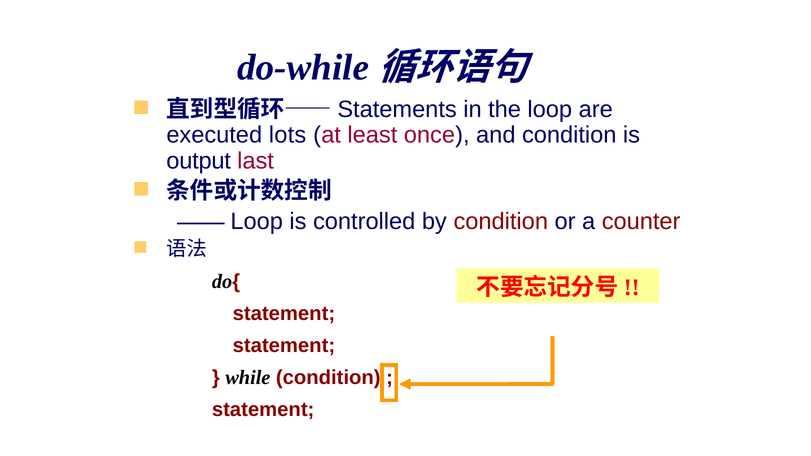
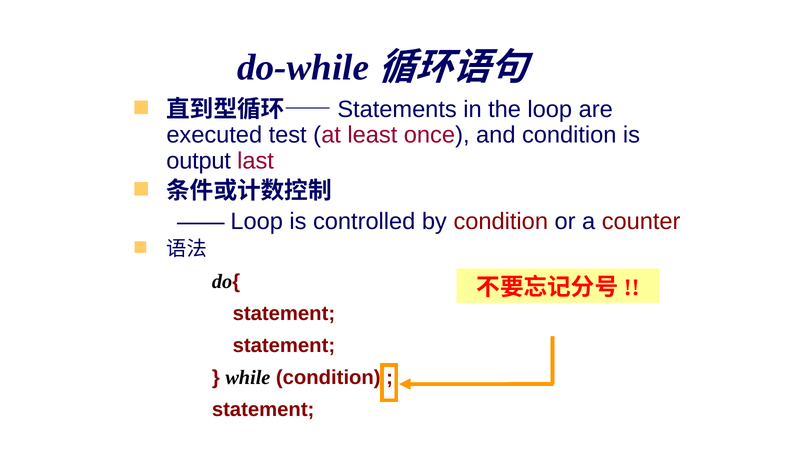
lots: lots -> test (288, 135)
